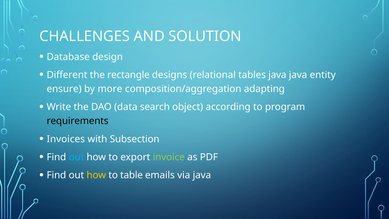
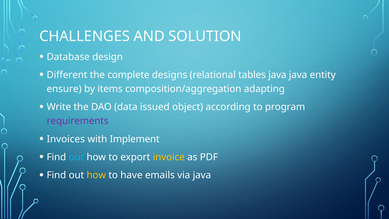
rectangle: rectangle -> complete (128, 75)
more: more -> items (110, 89)
search: search -> issued (155, 107)
requirements colour: black -> purple (78, 121)
Subsection: Subsection -> Implement (135, 139)
invoice colour: light green -> yellow (169, 157)
table: table -> have (131, 175)
